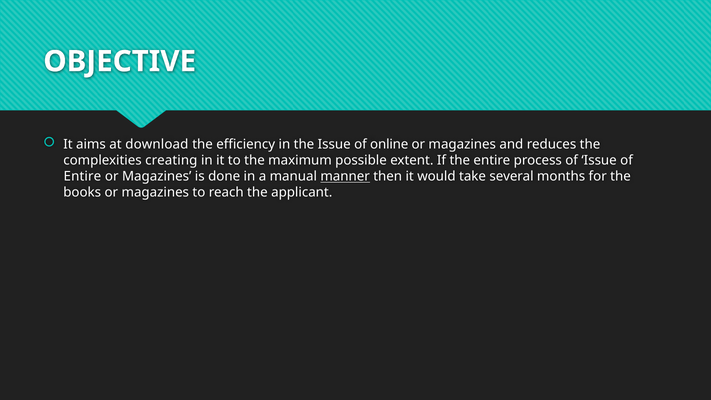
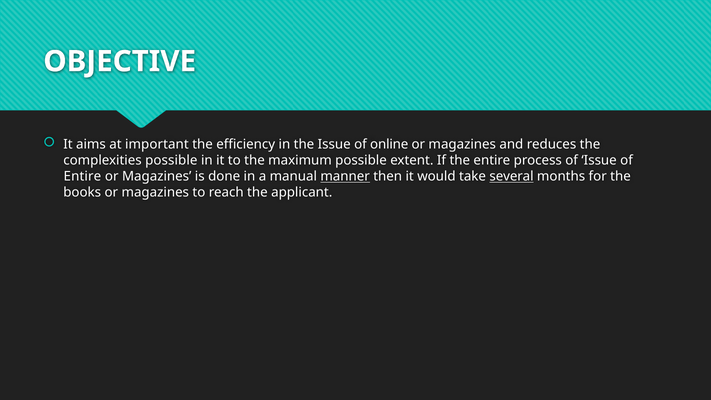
download: download -> important (157, 144)
complexities creating: creating -> possible (171, 160)
several underline: none -> present (512, 176)
